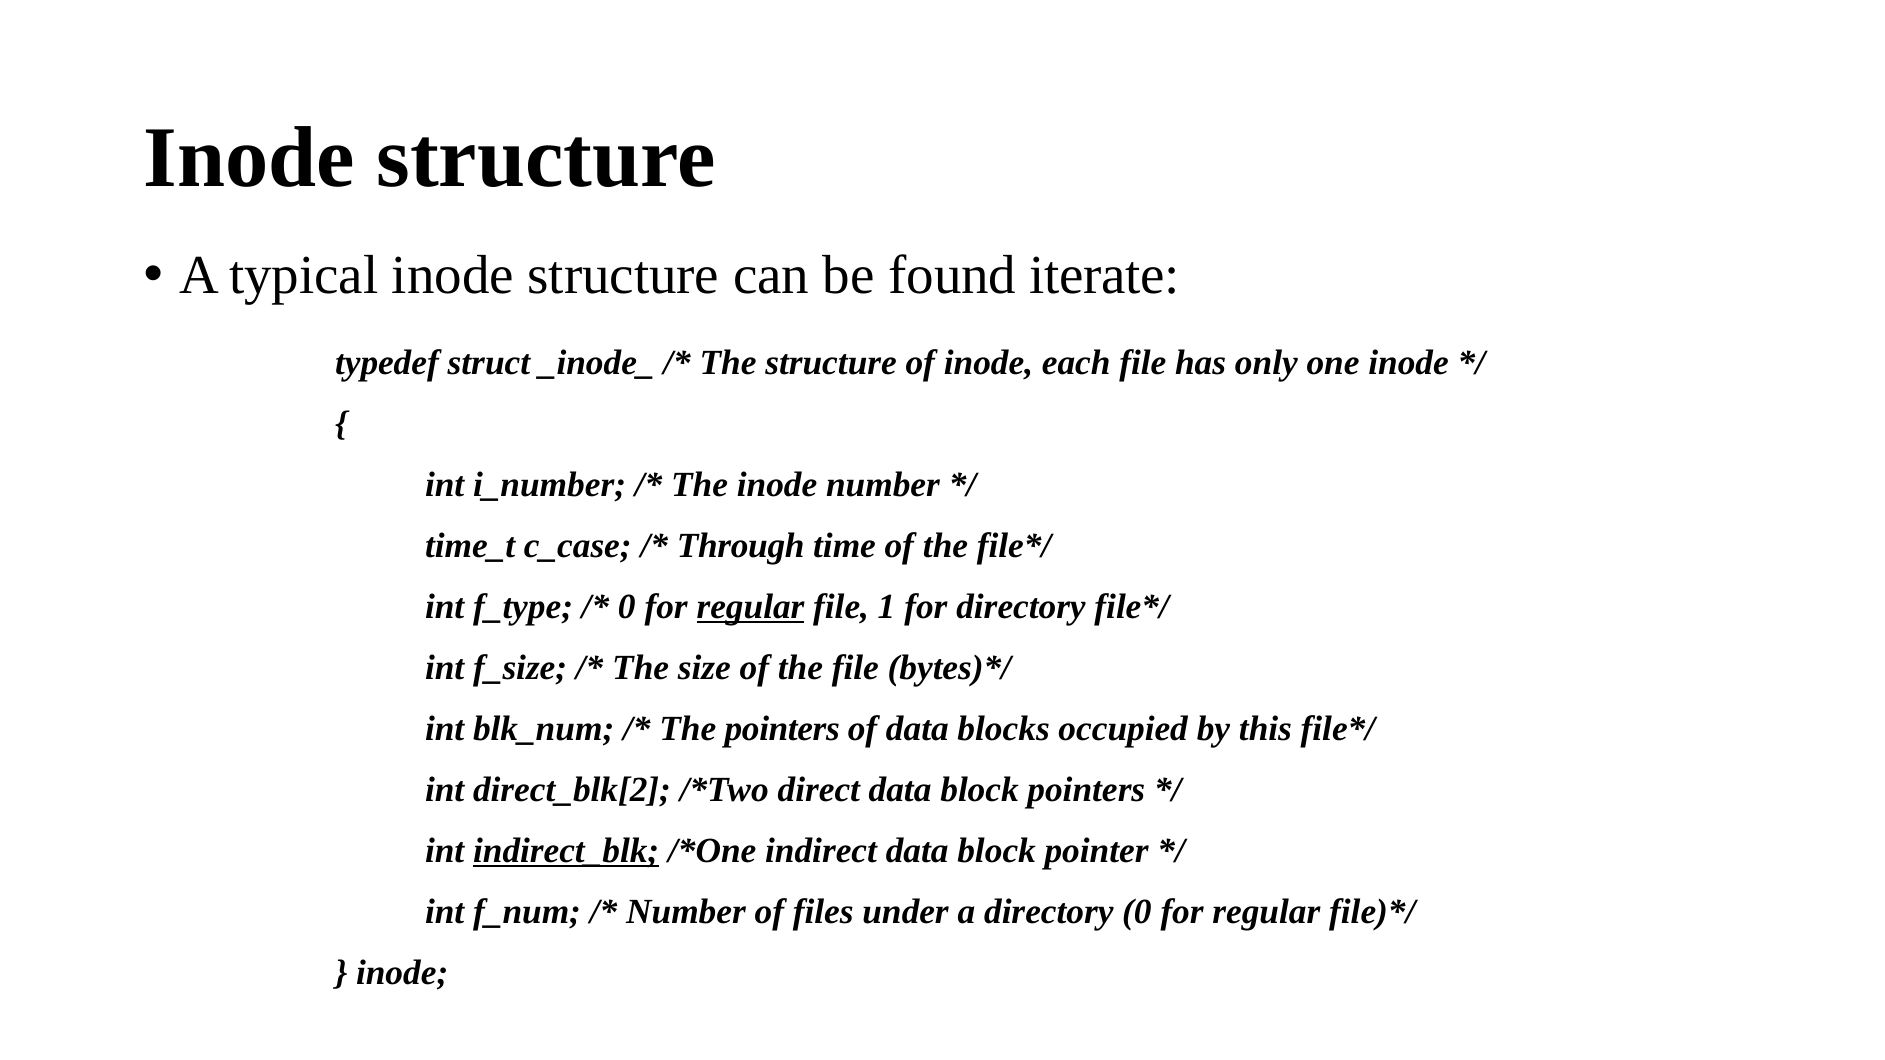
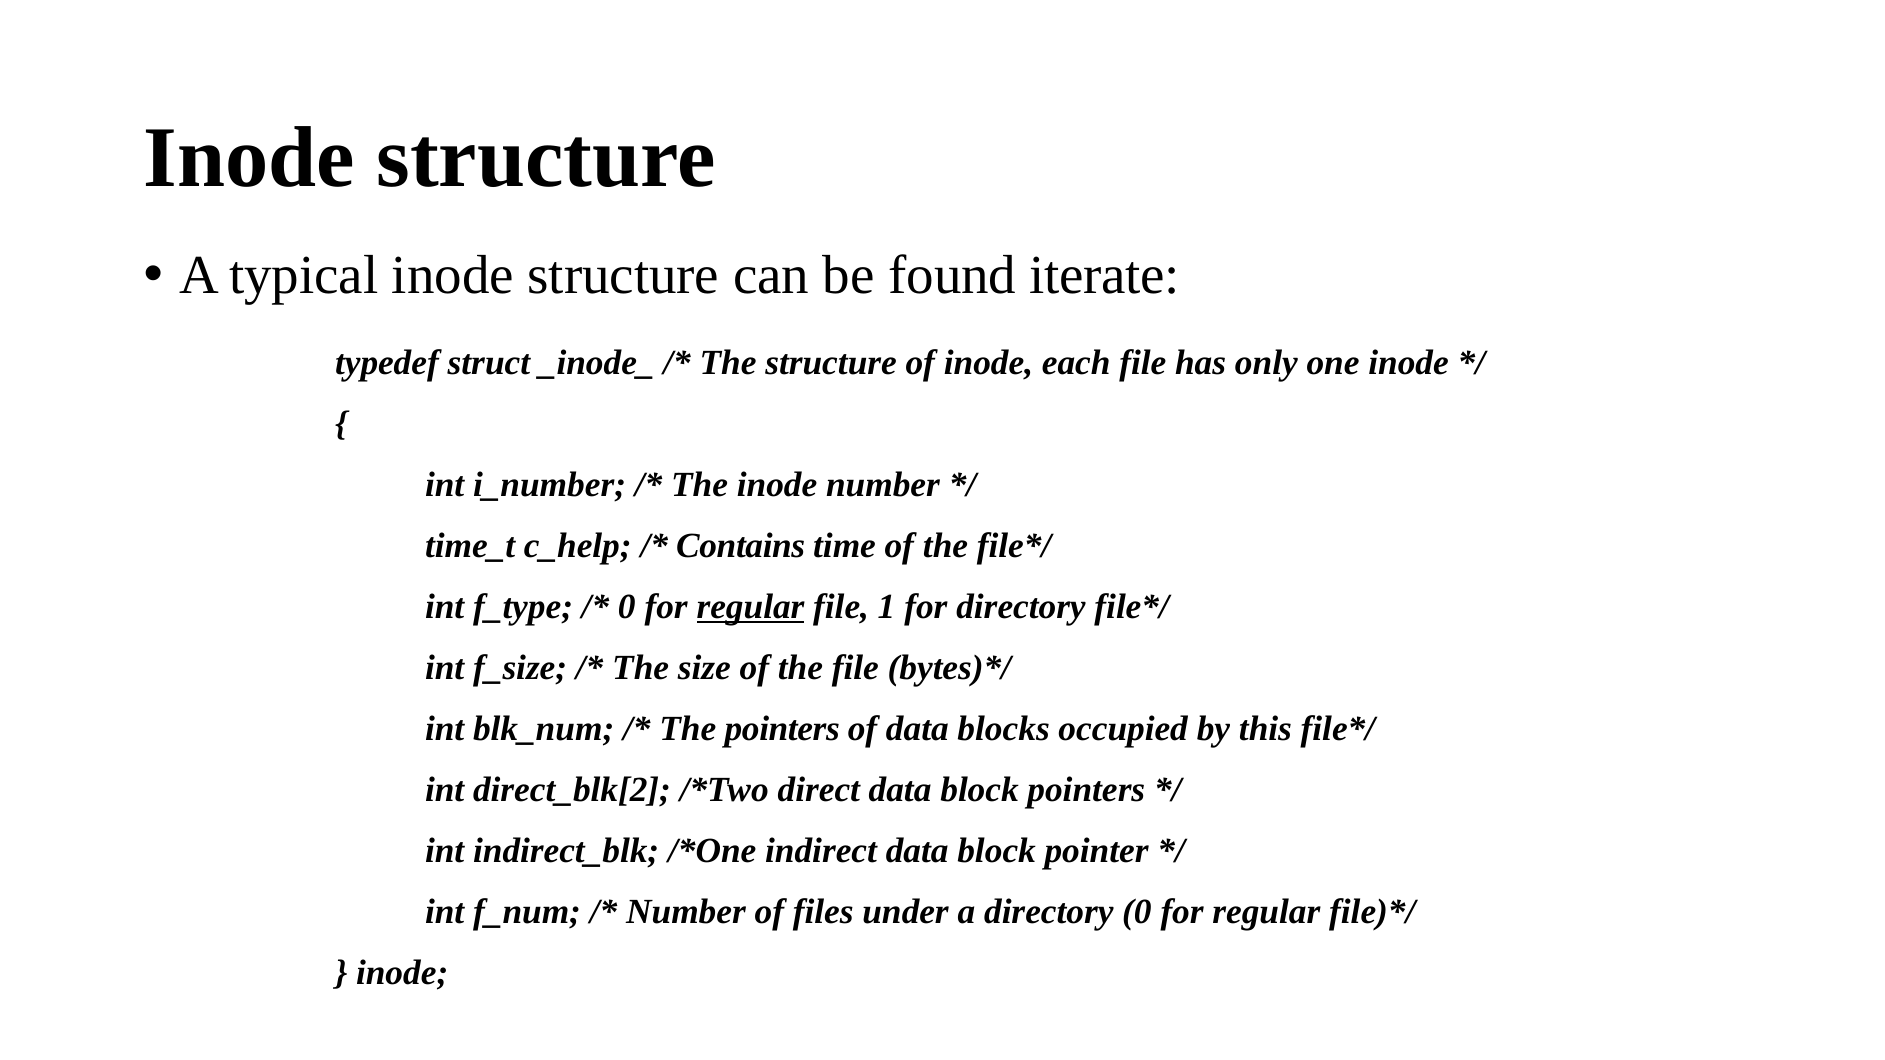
c_case: c_case -> c_help (578, 546)
Through: Through -> Contains (741, 546)
indirect_blk underline: present -> none (566, 851)
